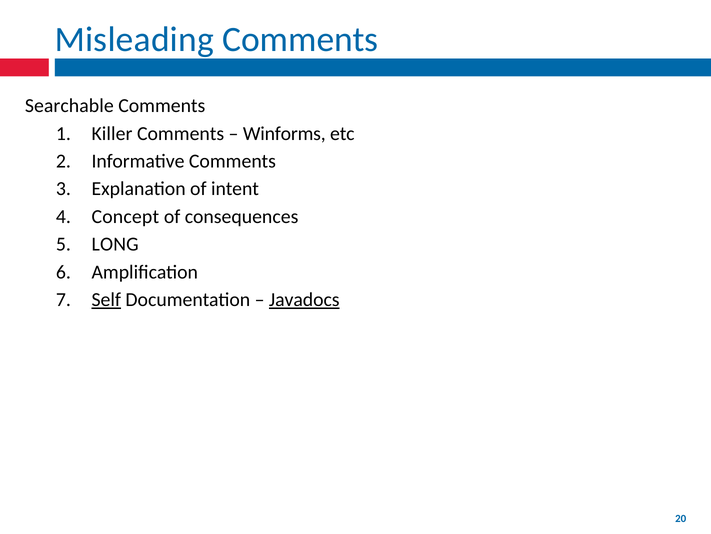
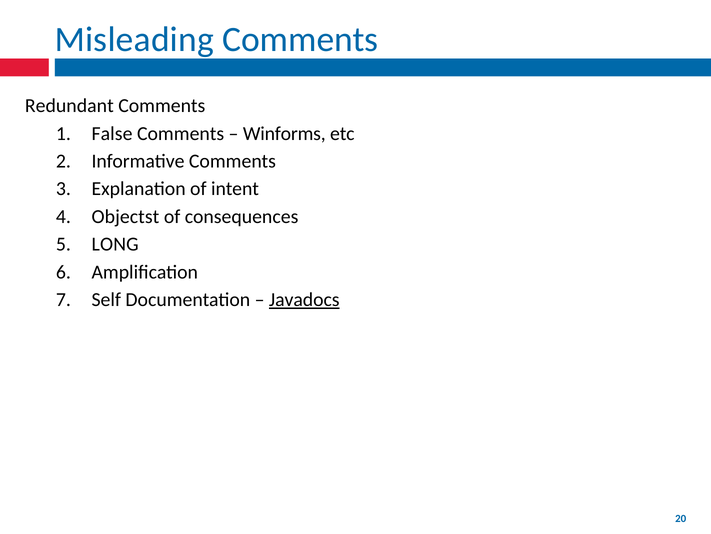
Searchable: Searchable -> Redundant (69, 106)
Killer: Killer -> False (112, 133)
Concept: Concept -> Objectst (125, 216)
Self underline: present -> none (106, 299)
